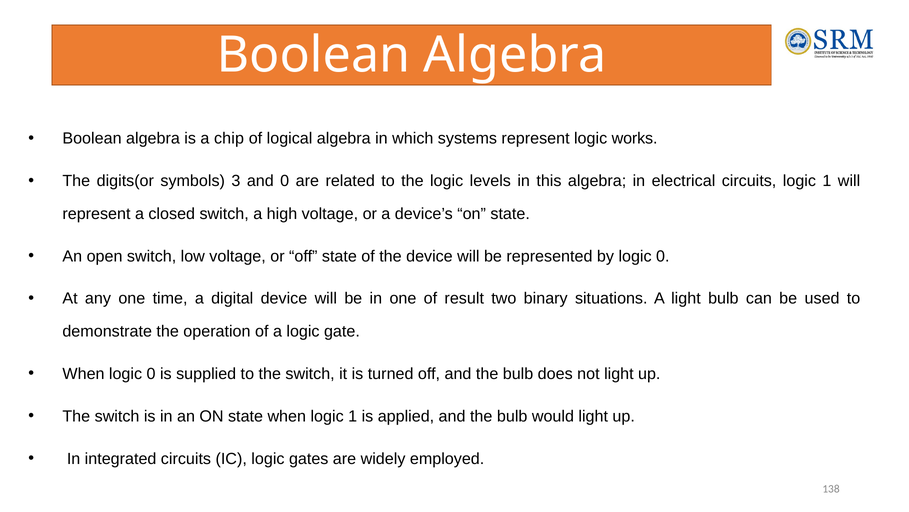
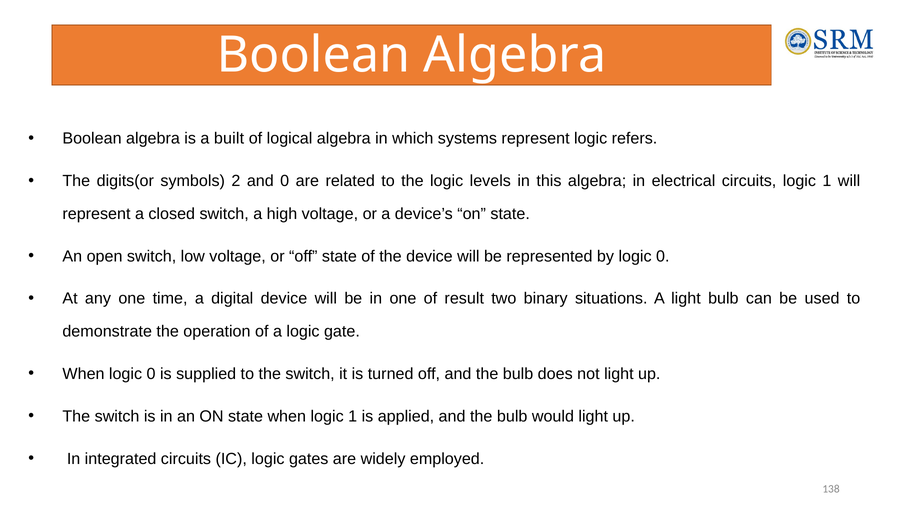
chip: chip -> built (229, 138)
works: works -> refers (634, 138)
3: 3 -> 2 (236, 181)
